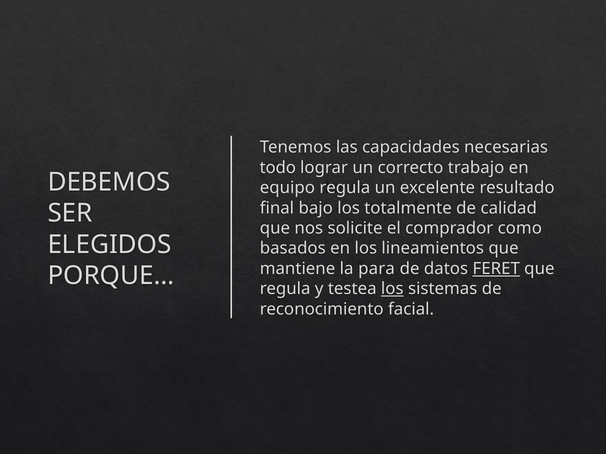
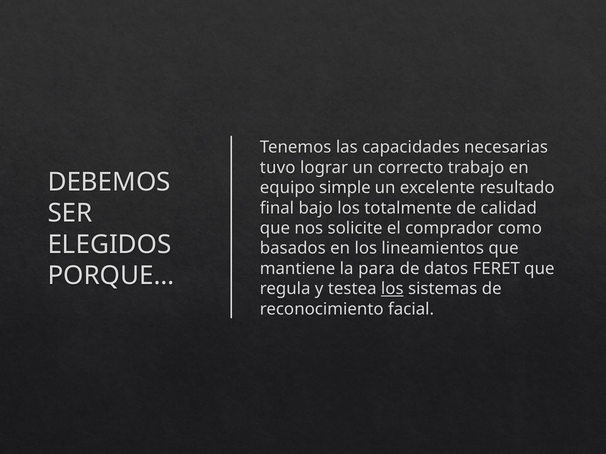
todo: todo -> tuvo (278, 168)
equipo regula: regula -> simple (345, 188)
FERET underline: present -> none (496, 269)
